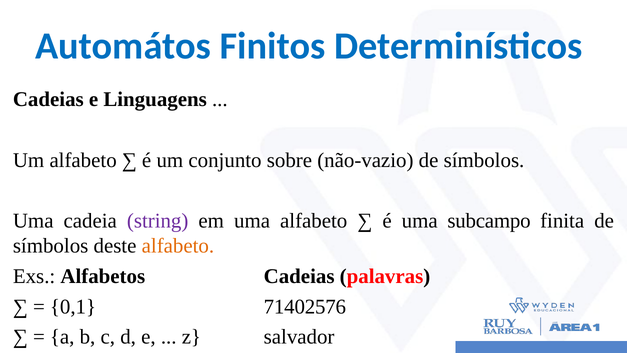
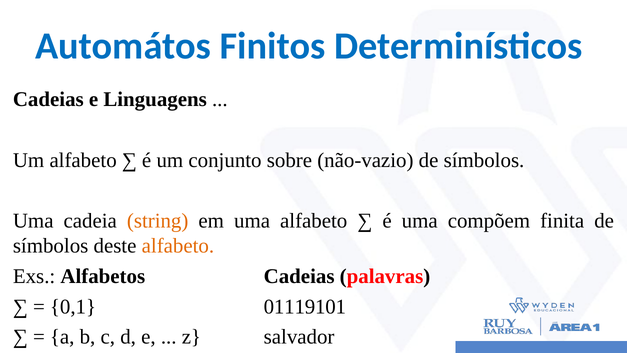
string colour: purple -> orange (158, 221)
subcampo: subcampo -> compõem (489, 221)
71402576: 71402576 -> 01119101 (305, 306)
